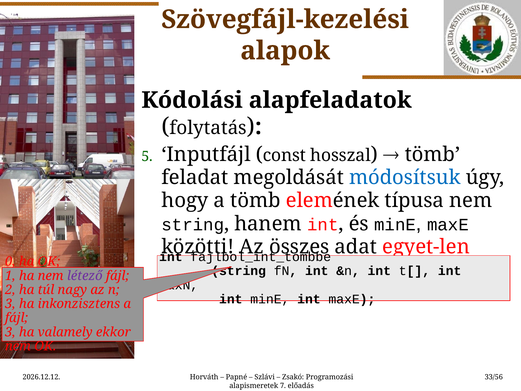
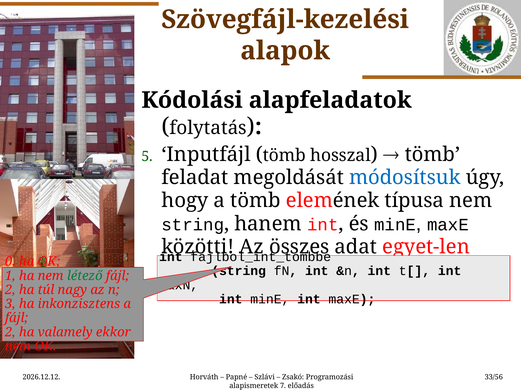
const: const -> tömb (284, 155)
létező colour: purple -> green (85, 276)
3: 3 -> 2 (10, 332)
